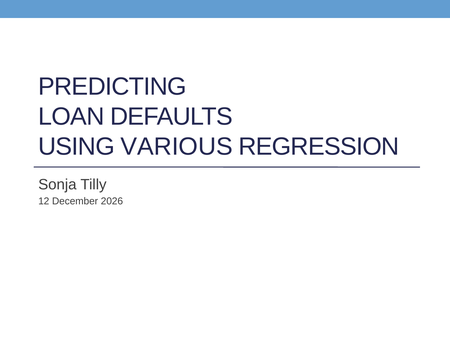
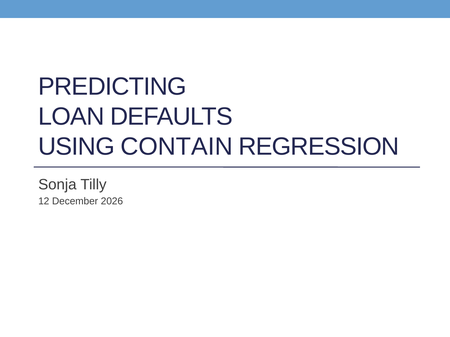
VARIOUS: VARIOUS -> CONTAIN (177, 147)
